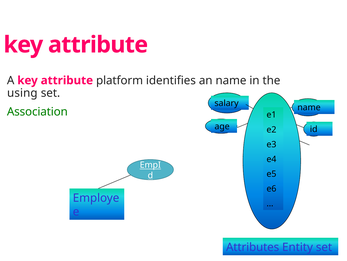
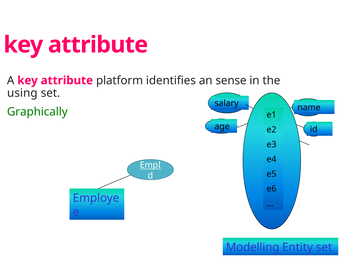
an name: name -> sense (231, 80)
Association: Association -> Graphically (37, 111)
Attributes: Attributes -> Modelling (253, 247)
